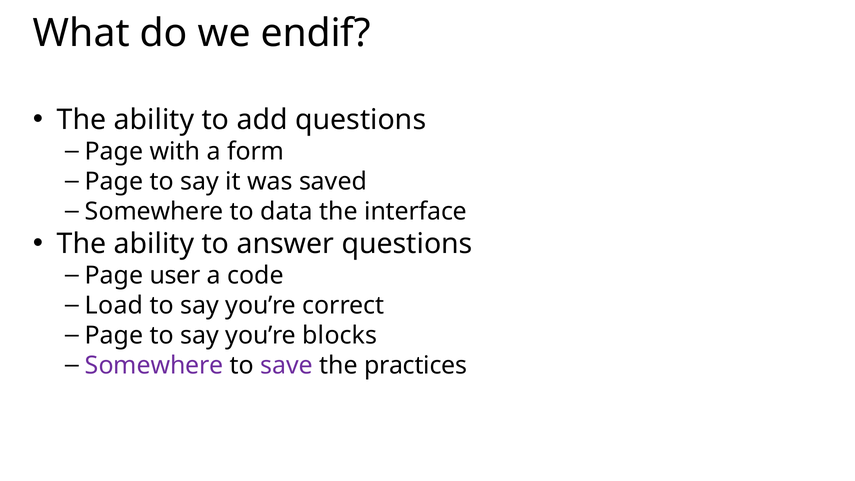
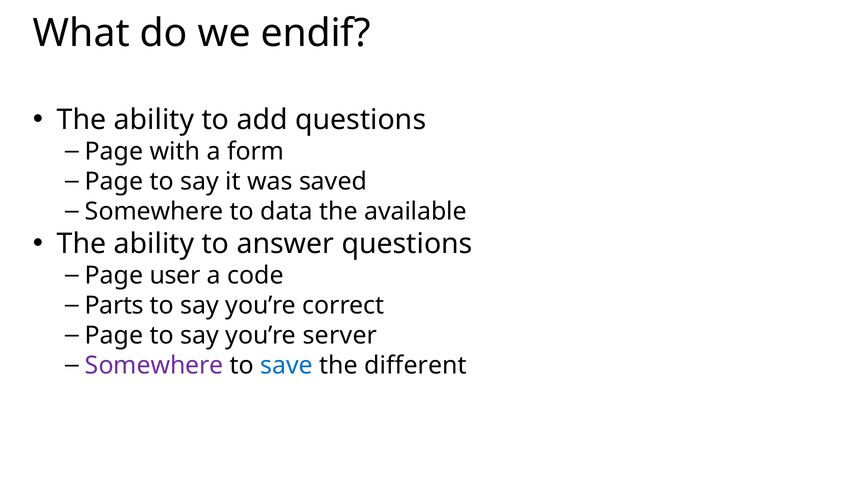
interface: interface -> available (416, 211)
Load: Load -> Parts (114, 305)
blocks: blocks -> server (340, 335)
save colour: purple -> blue (287, 365)
practices: practices -> different (415, 365)
